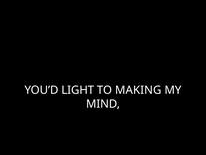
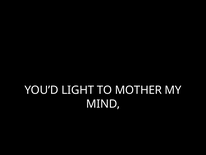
MAKING: MAKING -> MOTHER (138, 90)
